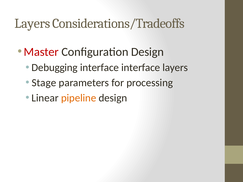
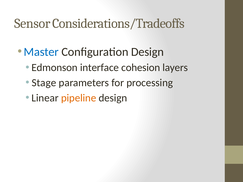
Layers: Layers -> Sensor (32, 23)
Master colour: red -> blue (41, 52)
Debugging: Debugging -> Edmonson (55, 68)
interface interface: interface -> cohesion (141, 68)
